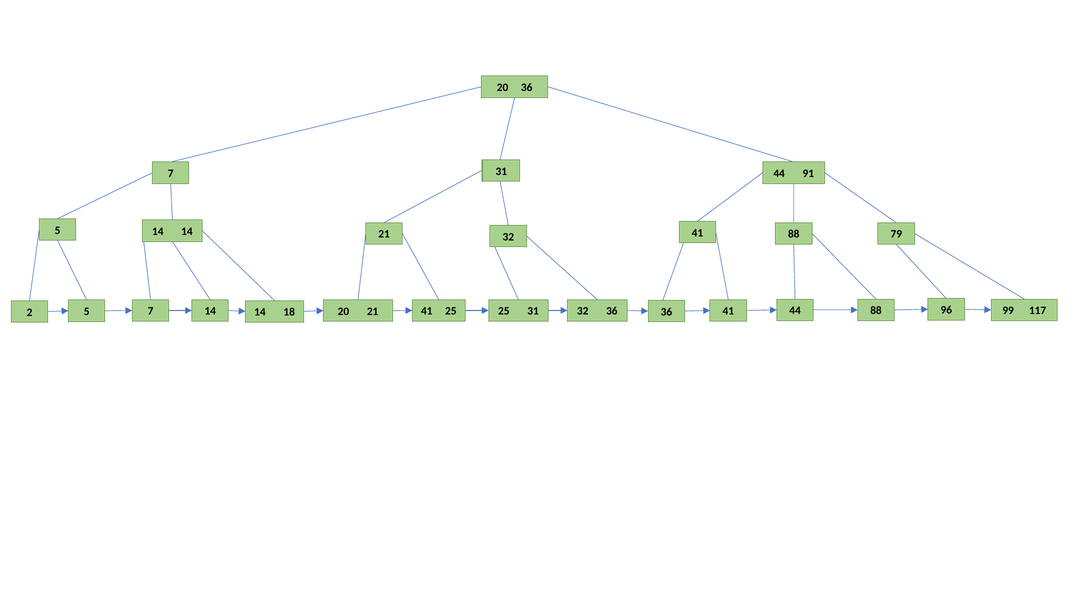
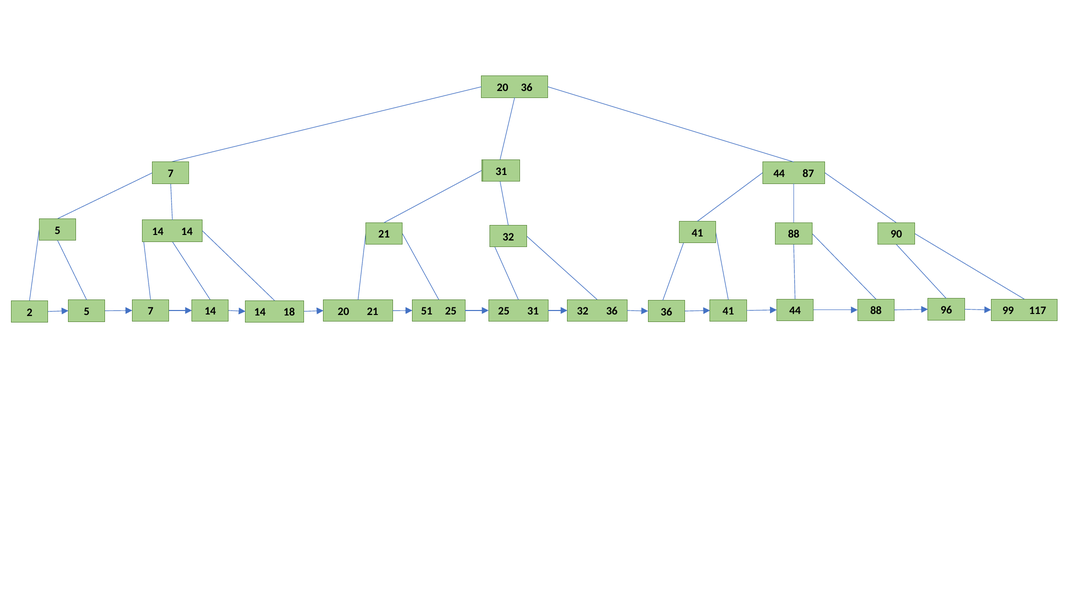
91: 91 -> 87 (808, 173)
79: 79 -> 90 (896, 234)
21 41: 41 -> 51 (427, 311)
